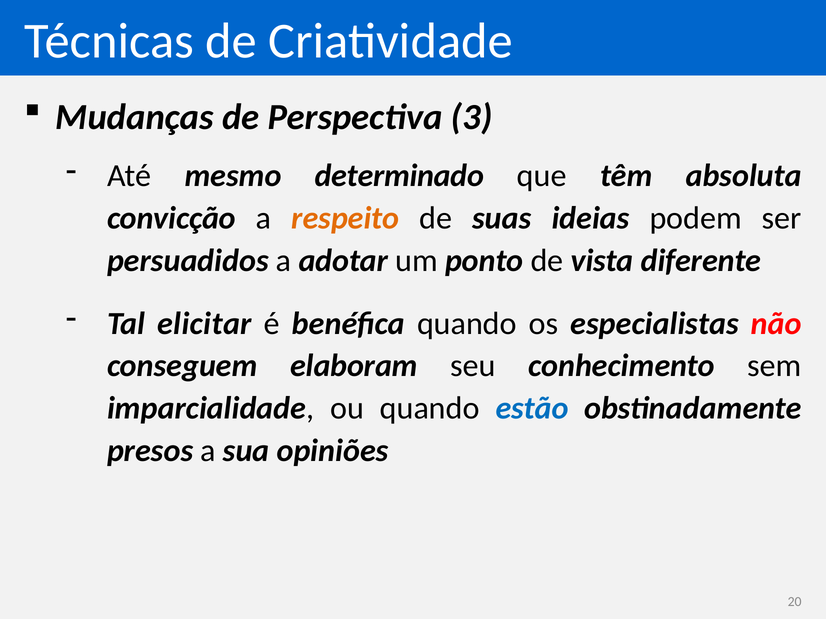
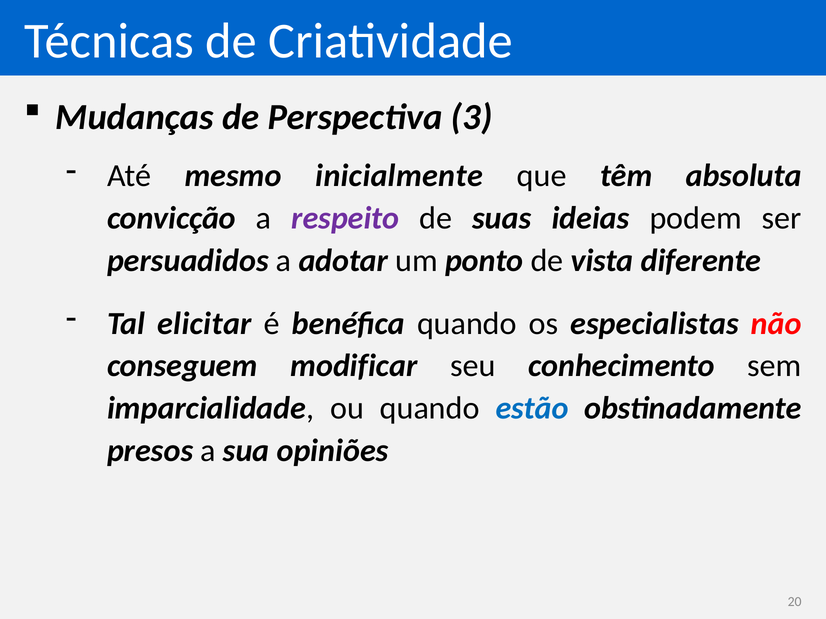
determinado: determinado -> inicialmente (399, 176)
respeito colour: orange -> purple (345, 218)
elaboram: elaboram -> modificar (354, 366)
